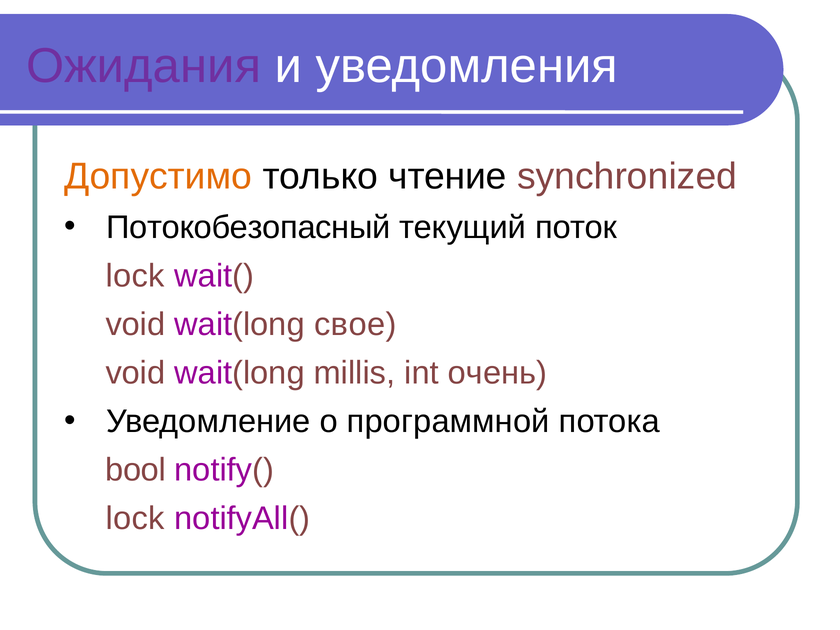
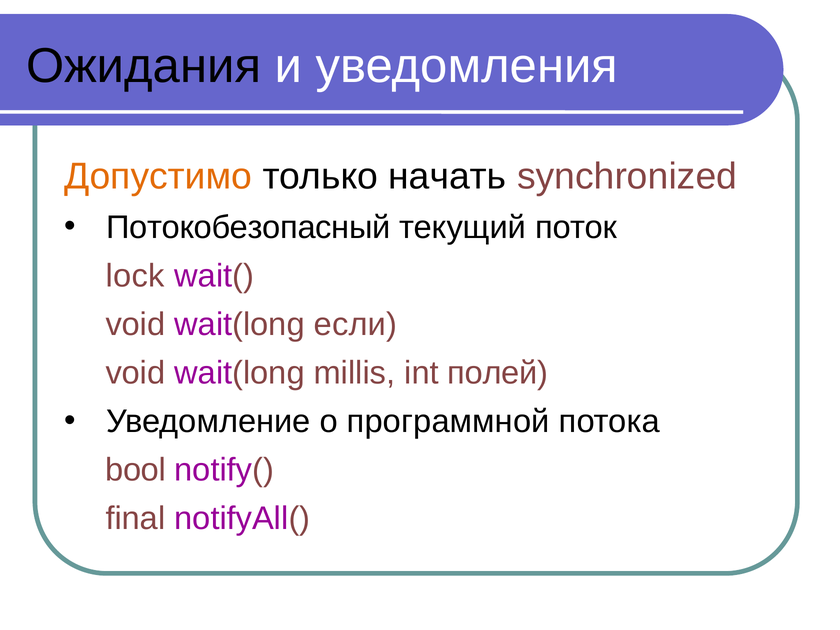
Ожидания colour: purple -> black (144, 66)
чтение: чтение -> начать (447, 176)
свое: свое -> если (355, 324)
очень: очень -> полей (498, 373)
lock: lock -> final (135, 519)
